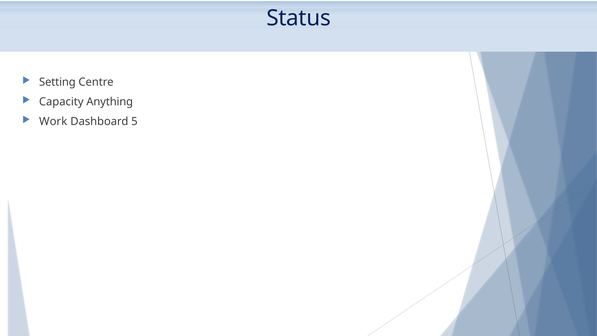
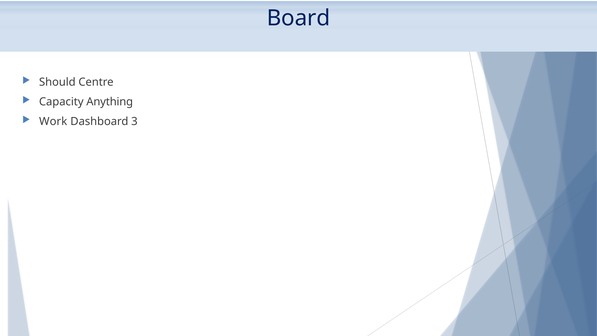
Status: Status -> Board (299, 18)
Setting: Setting -> Should (57, 82)
5: 5 -> 3 (134, 121)
